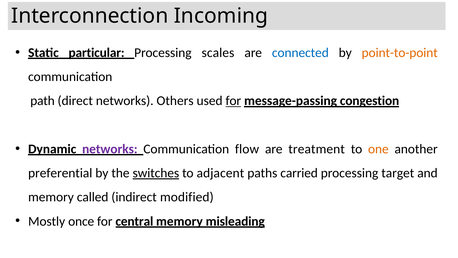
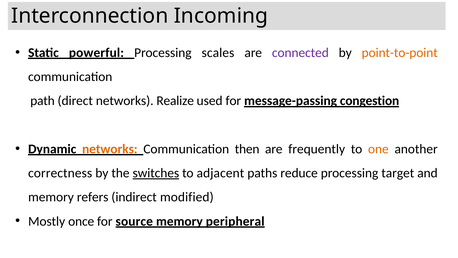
particular: particular -> powerful (96, 53)
connected colour: blue -> purple (300, 53)
Others: Others -> Realize (175, 101)
for underline: present -> none (233, 101)
networks colour: purple -> orange (110, 149)
flow: flow -> then (247, 149)
treatment: treatment -> frequently (317, 149)
preferential: preferential -> correctness (60, 173)
carried: carried -> reduce (299, 173)
called: called -> refers (93, 197)
central: central -> source (134, 221)
misleading: misleading -> peripheral (235, 221)
